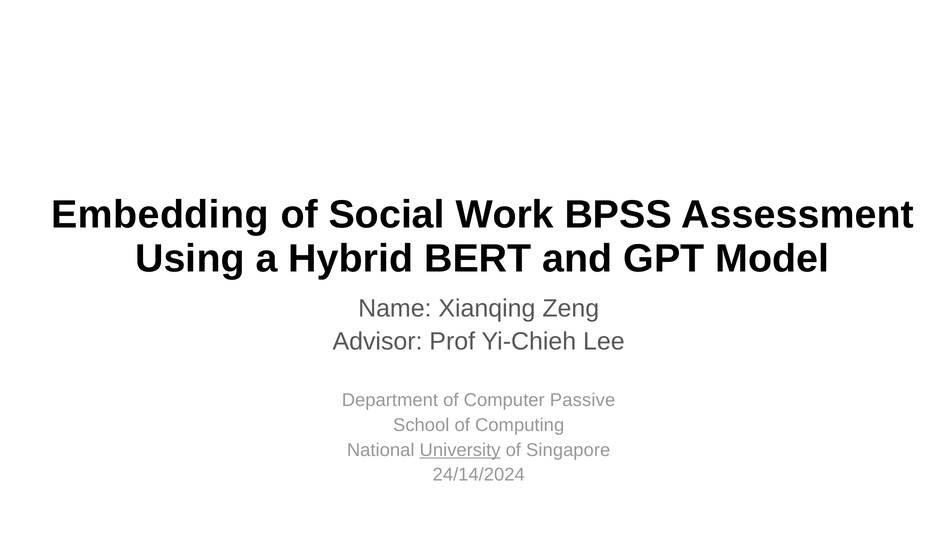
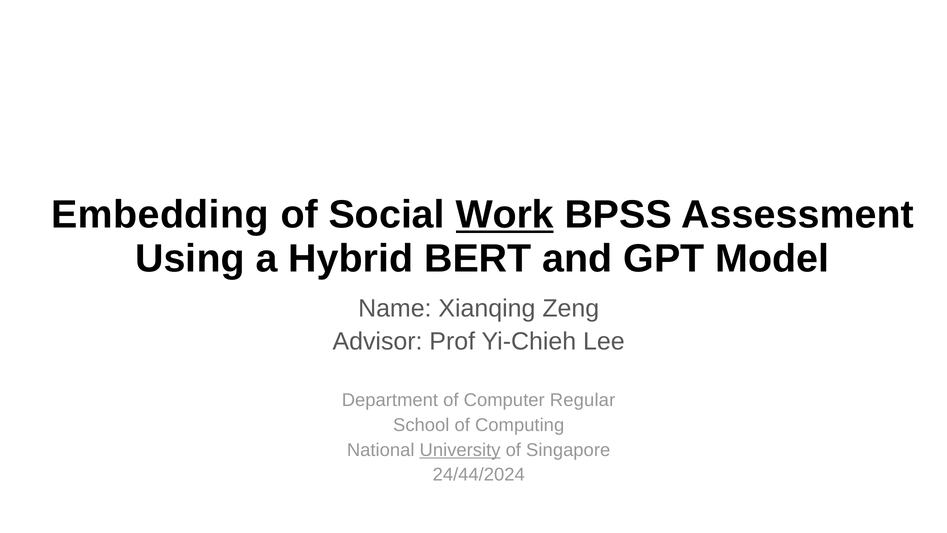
Work underline: none -> present (505, 215)
Passive: Passive -> Regular (583, 400)
24/14/2024: 24/14/2024 -> 24/44/2024 (479, 475)
